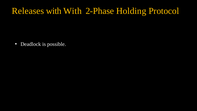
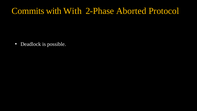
Releases: Releases -> Commits (28, 11)
Holding: Holding -> Aborted (131, 11)
